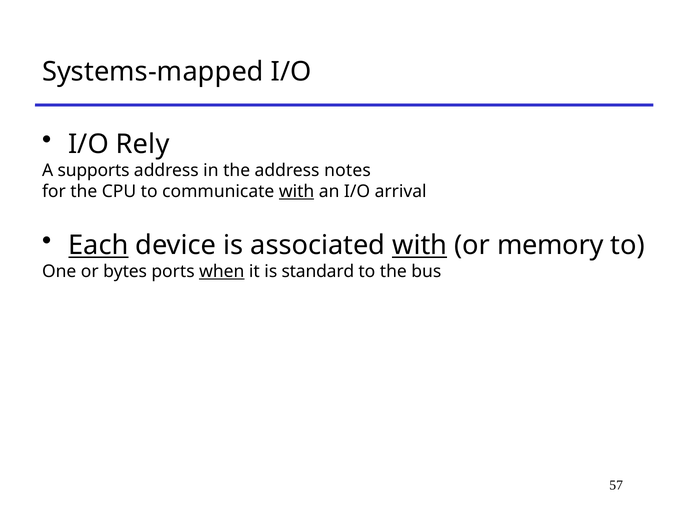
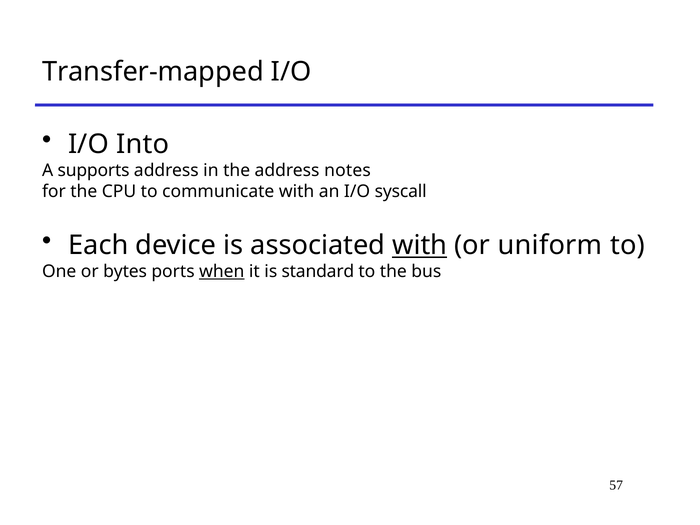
Systems-mapped: Systems-mapped -> Transfer-mapped (153, 72)
Rely: Rely -> Into (143, 144)
with underline: present -> none (297, 191)
arrival: arrival -> syscall (401, 191)
Each underline: present -> none (98, 245)
memory: memory -> uniform (550, 245)
